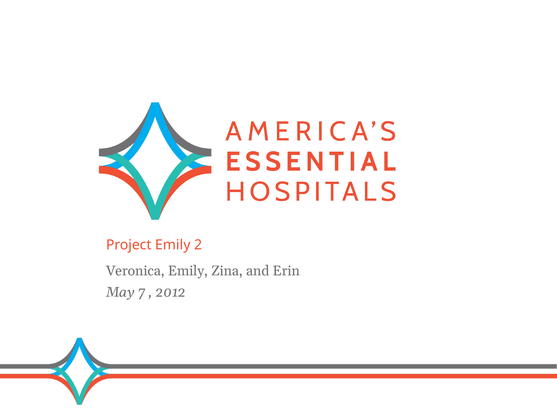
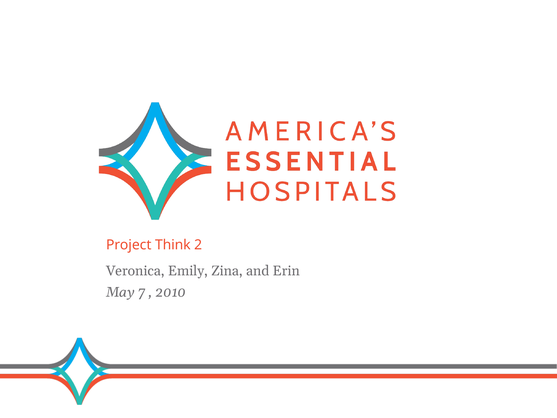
Project Emily: Emily -> Think (173, 245)
2012: 2012 -> 2010 (171, 292)
